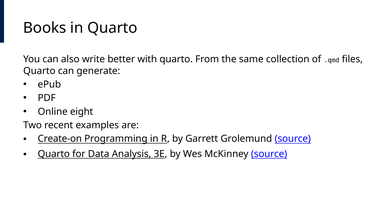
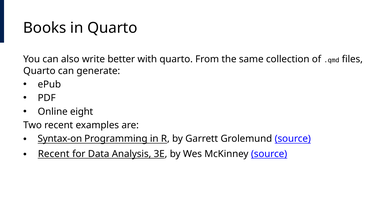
Create-on: Create-on -> Syntax-on (60, 139)
Quarto: Quarto -> Recent (54, 154)
